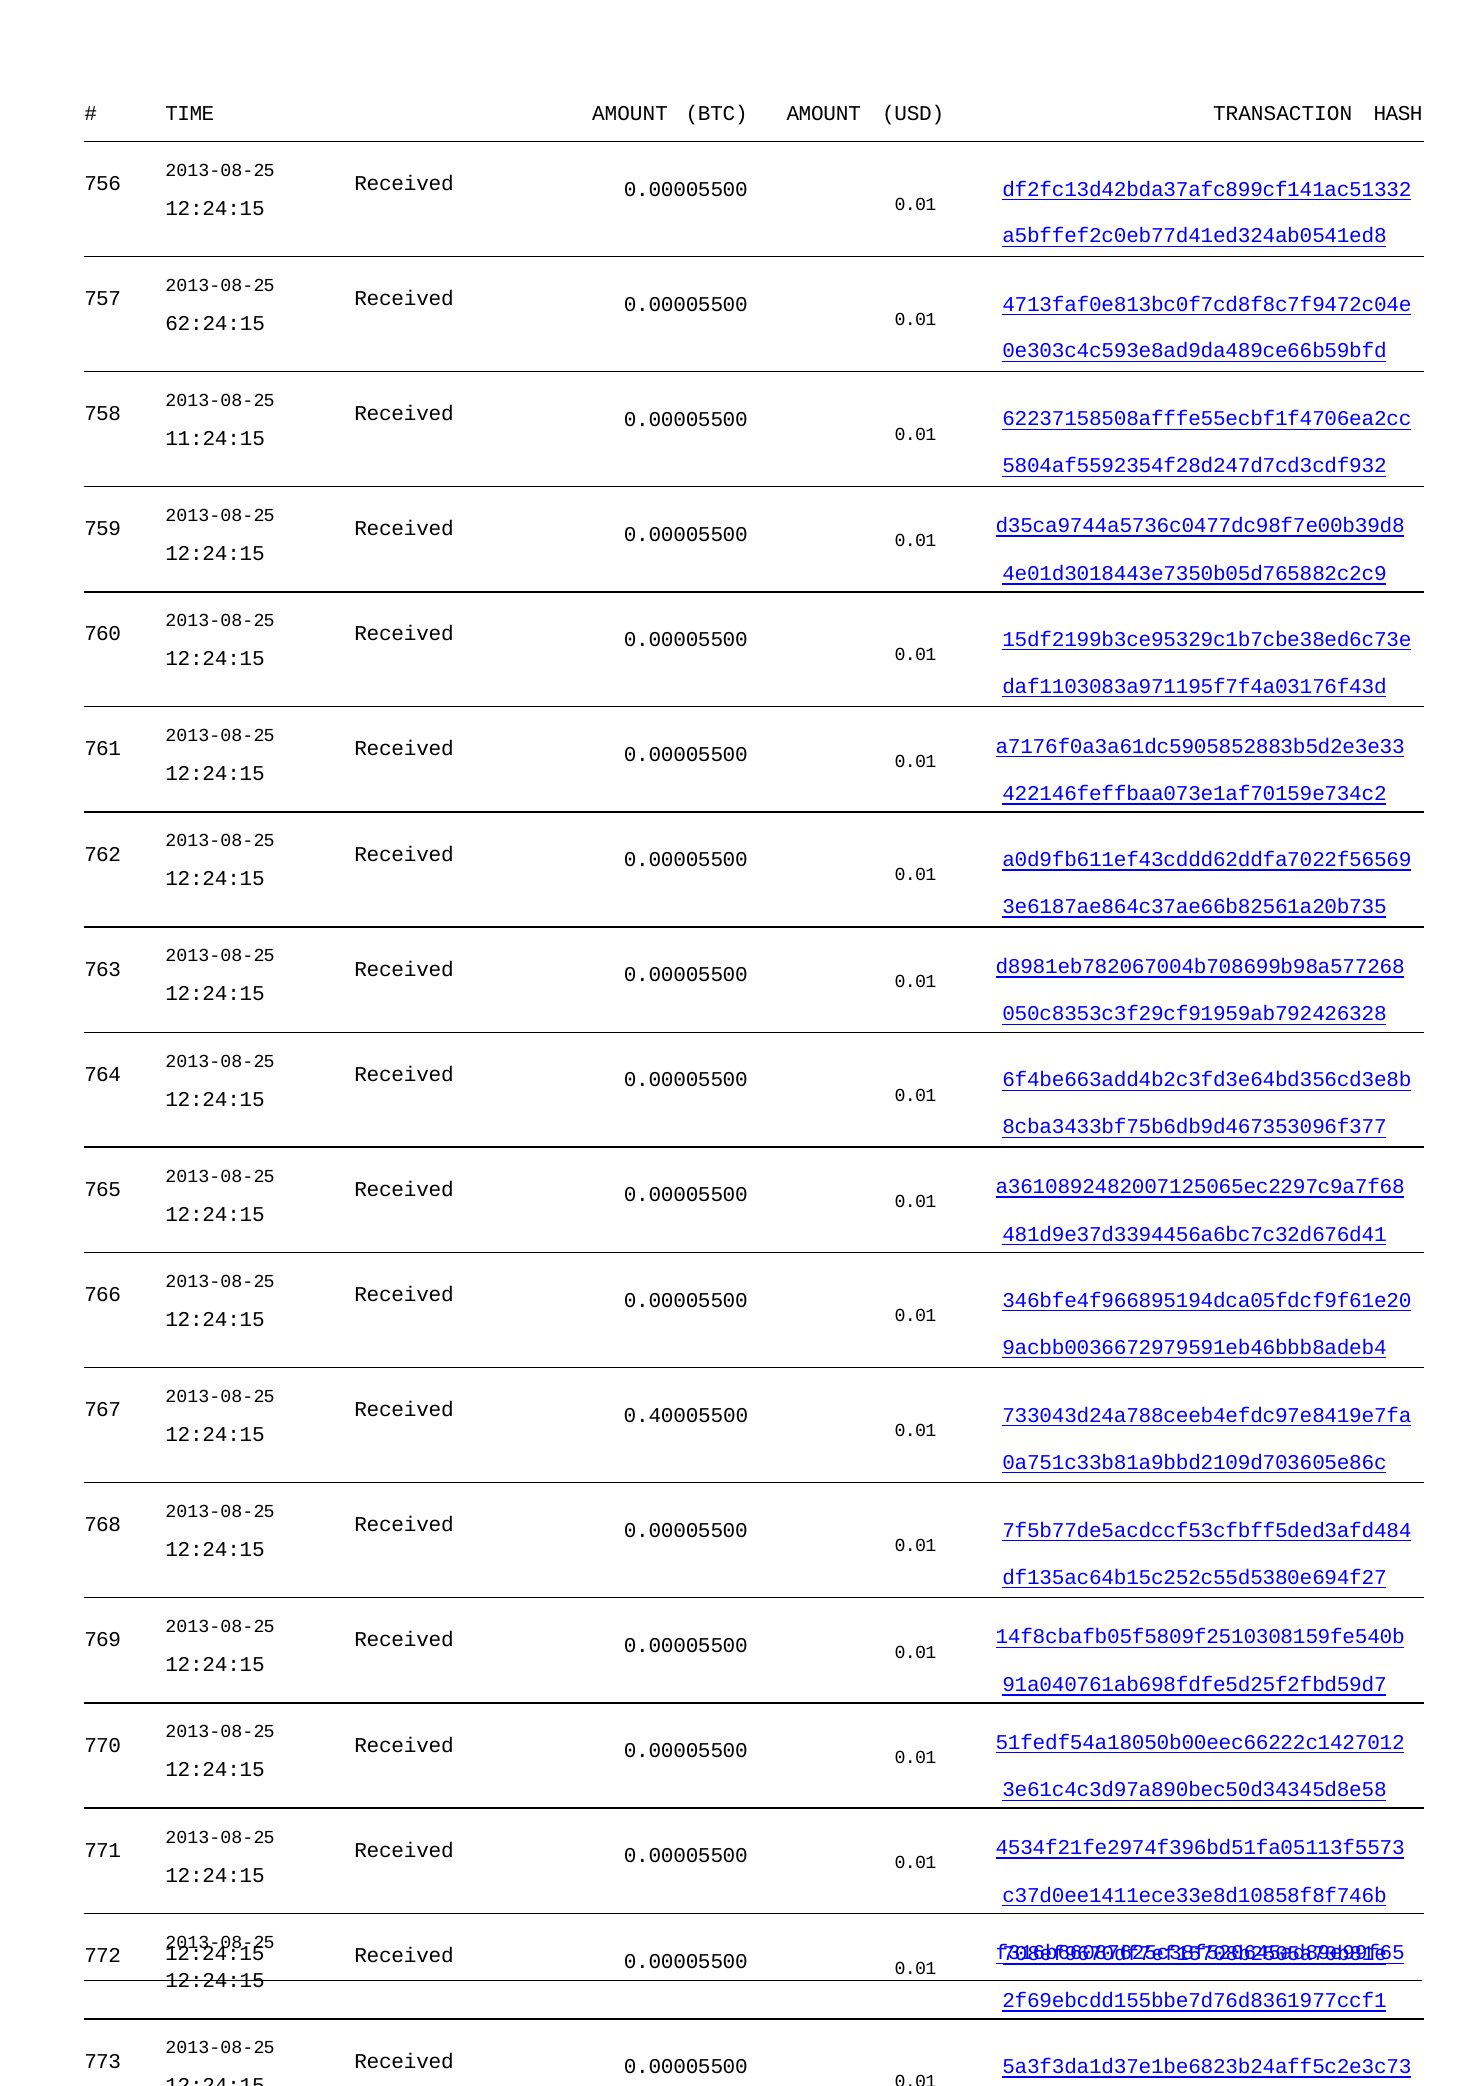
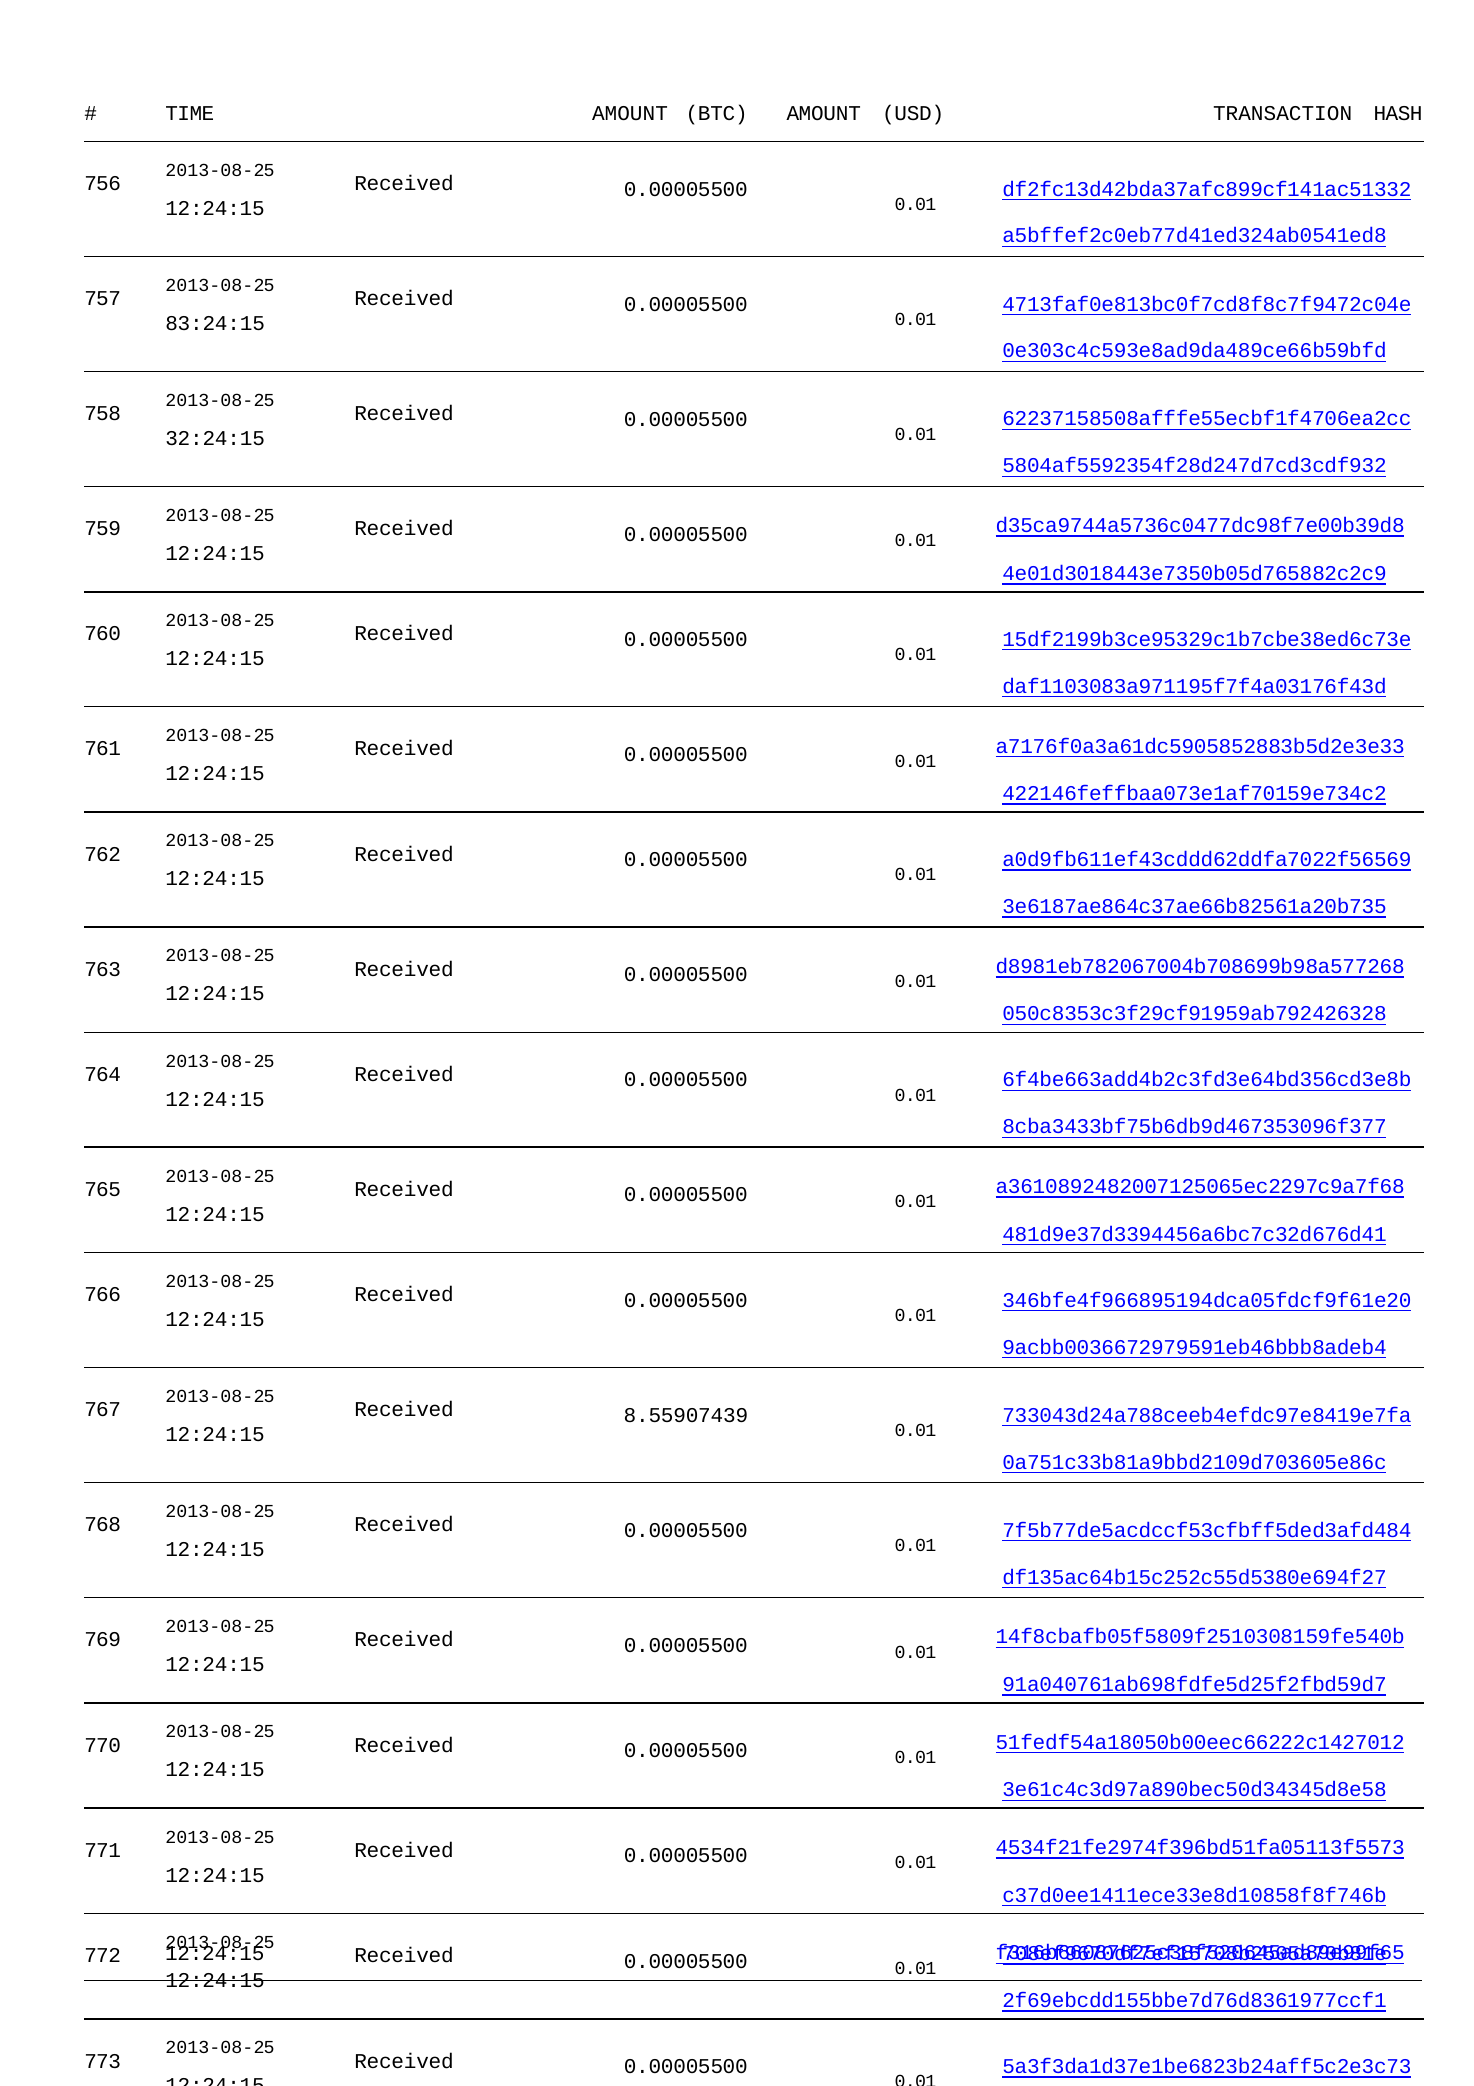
62:24:15: 62:24:15 -> 83:24:15 (215, 323)
11:24:15: 11:24:15 -> 32:24:15 (215, 438)
0.40005500: 0.40005500 -> 8.55907439 (686, 1415)
